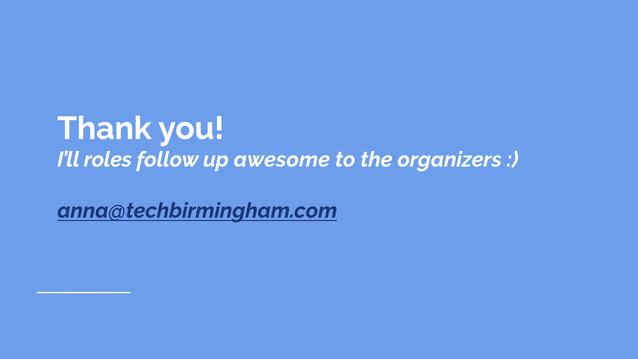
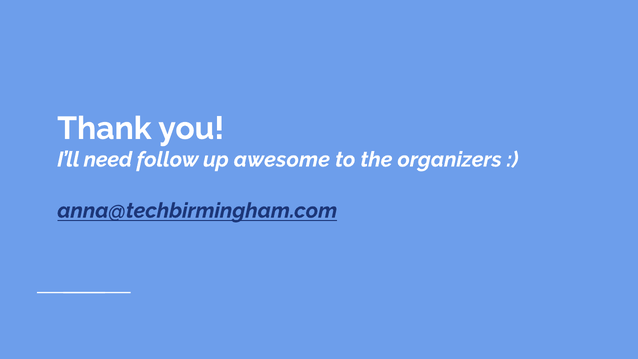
roles: roles -> need (108, 160)
